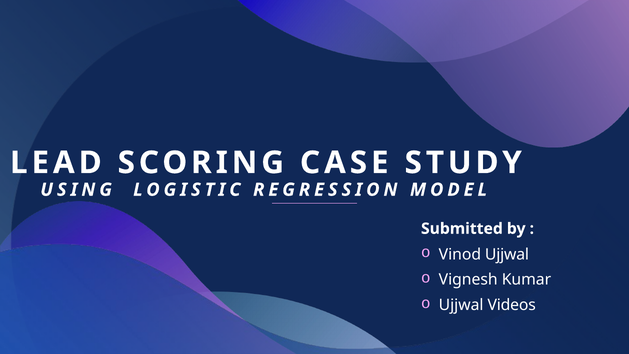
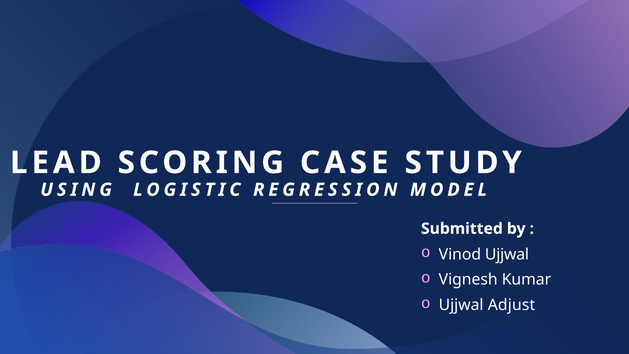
Videos: Videos -> Adjust (512, 305)
